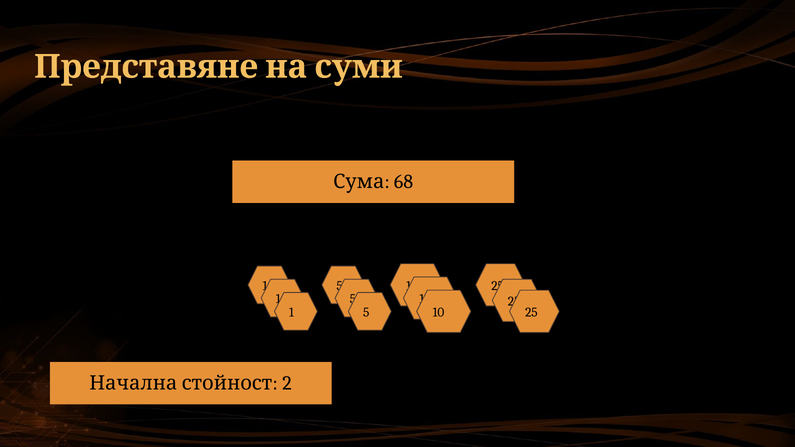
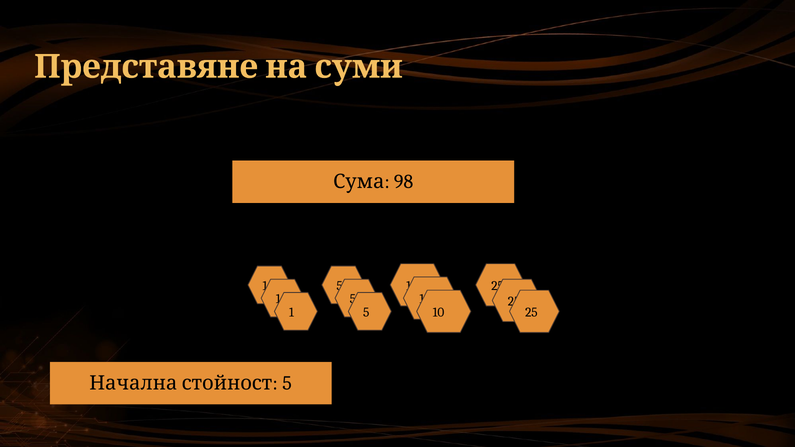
68: 68 -> 98 (404, 182)
2: 2 -> 5 (287, 383)
